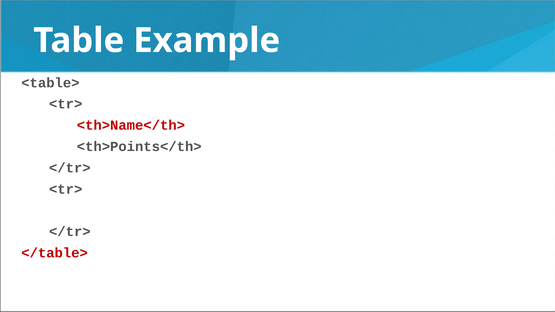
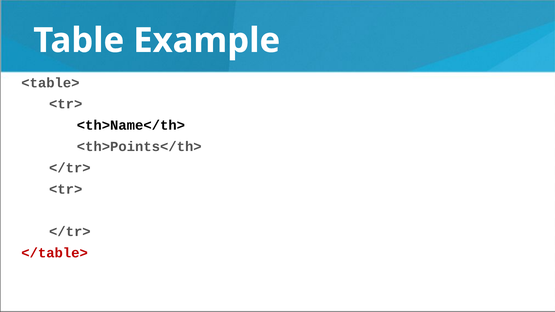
<th>Name</th> colour: red -> black (131, 125)
